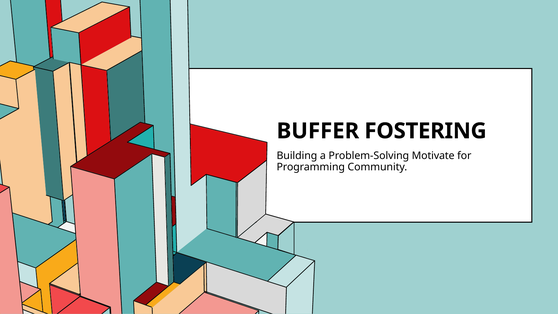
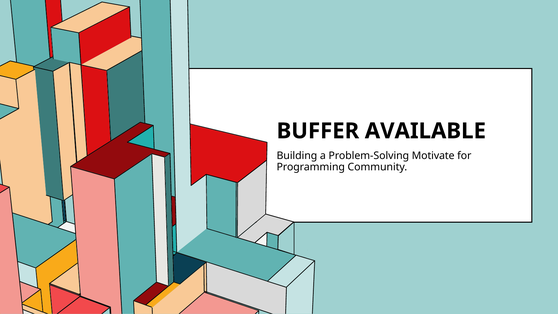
FOSTERING: FOSTERING -> AVAILABLE (425, 131)
